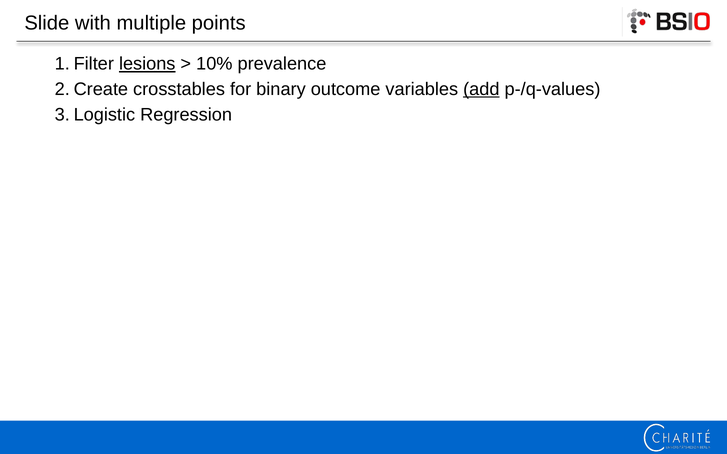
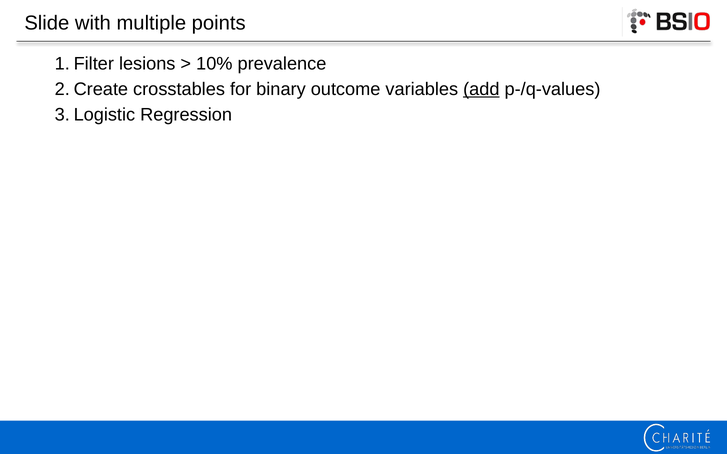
lesions underline: present -> none (147, 64)
